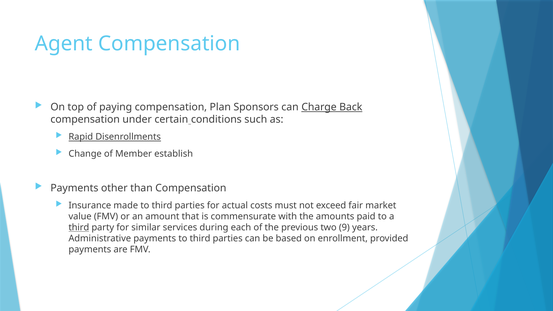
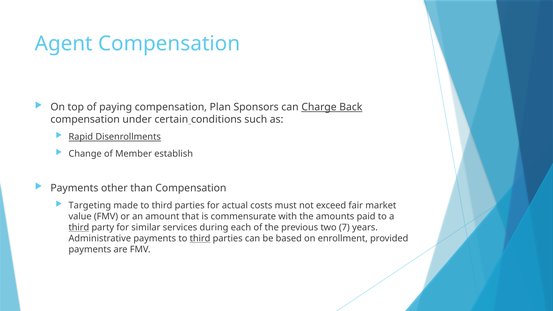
Insurance: Insurance -> Targeting (90, 205)
9: 9 -> 7 (344, 228)
third underline: none -> present (200, 239)
